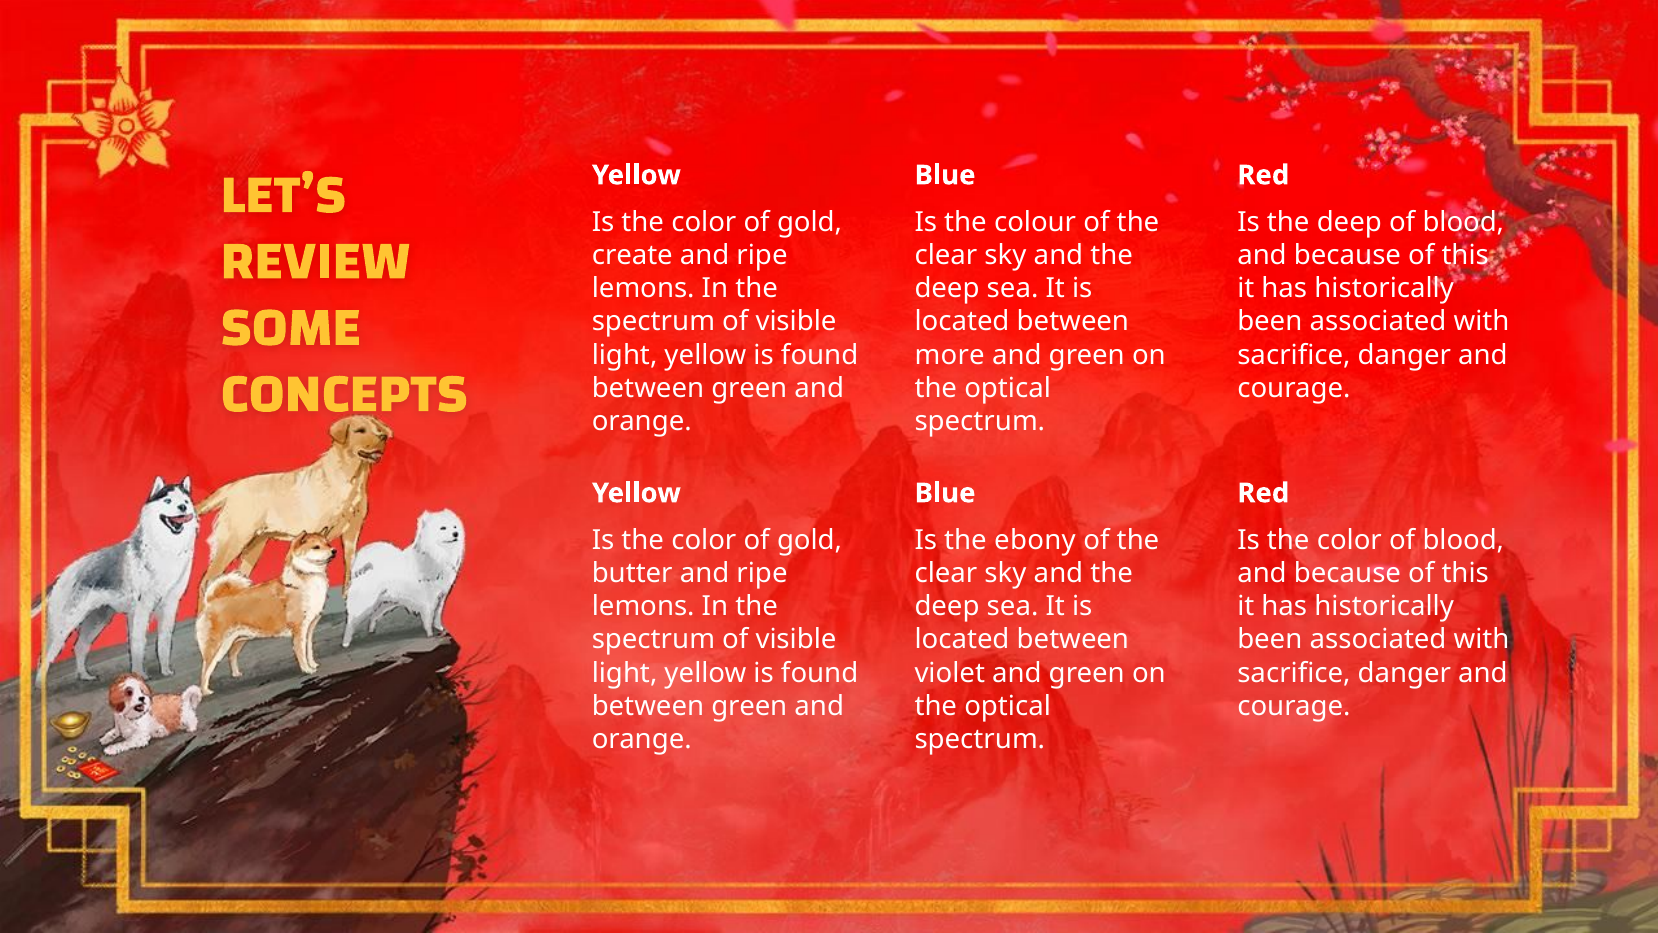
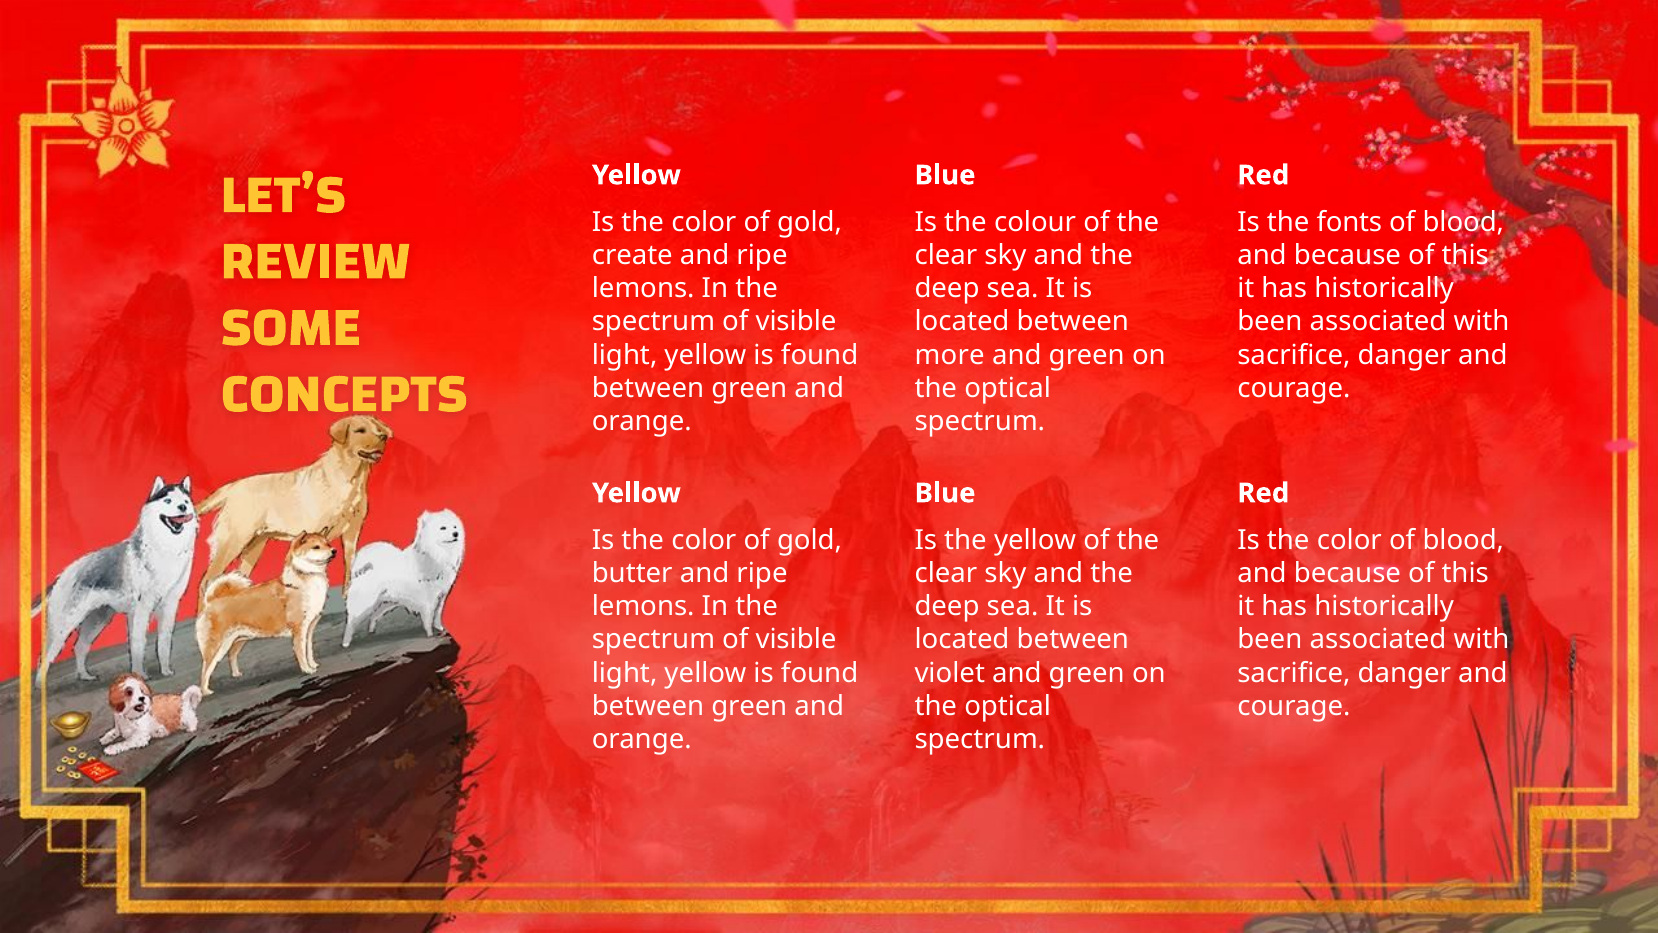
Is the deep: deep -> fonts (1349, 222)
the ebony: ebony -> yellow (1035, 540)
